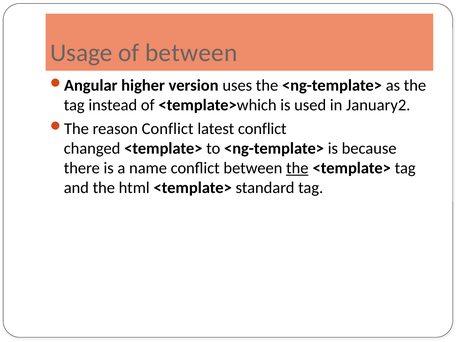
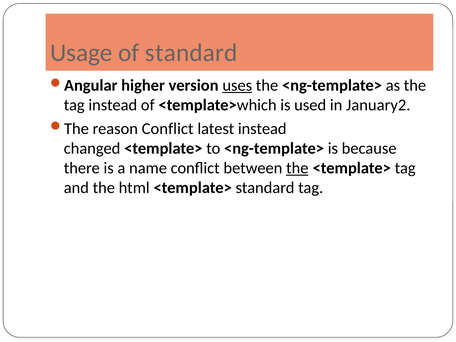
of between: between -> standard (191, 53)
uses underline: none -> present (237, 85)
latest conflict: conflict -> instead (262, 129)
